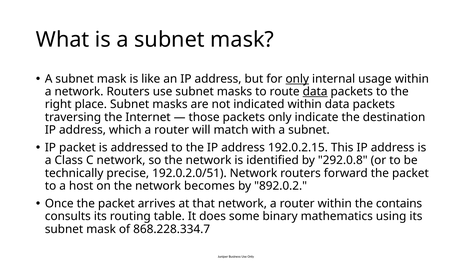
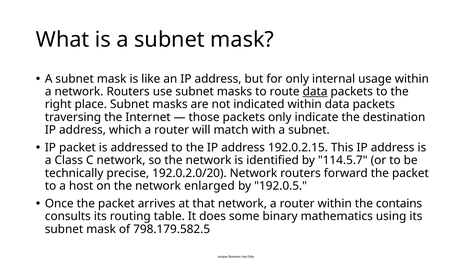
only underline: present -> none (297, 79)
292.0.8: 292.0.8 -> 114.5.7 (343, 160)
192.0.2.0/51: 192.0.2.0/51 -> 192.0.2.0/20 (189, 173)
becomes: becomes -> enlarged (209, 186)
892.0.2: 892.0.2 -> 192.0.5 (281, 186)
868.228.334.7: 868.228.334.7 -> 798.179.582.5 (172, 229)
